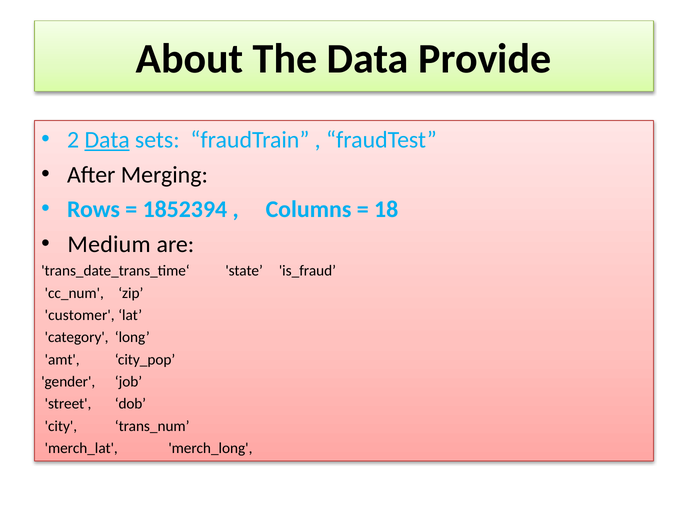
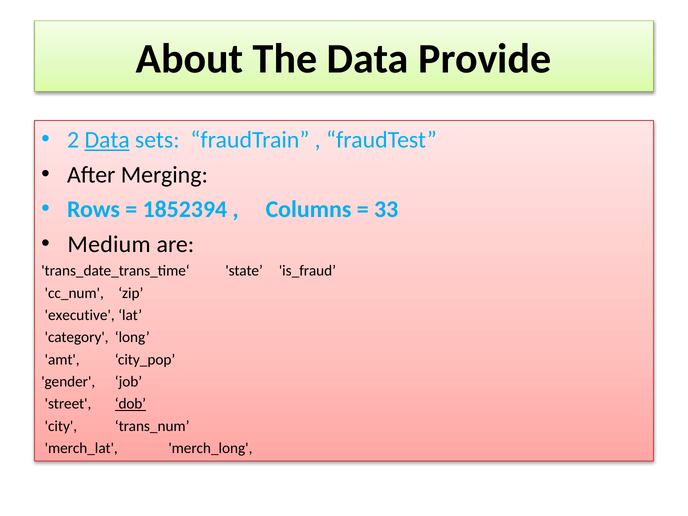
18: 18 -> 33 (386, 209)
customer: customer -> executive (80, 315)
dob underline: none -> present (130, 404)
